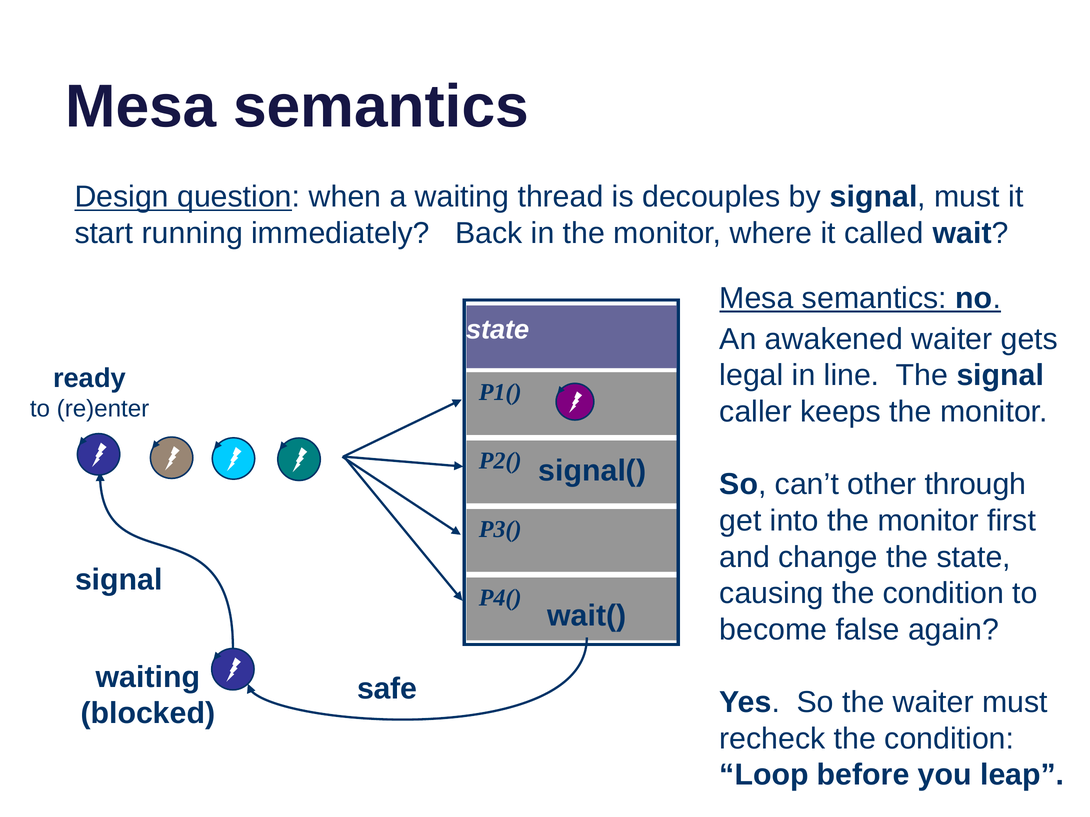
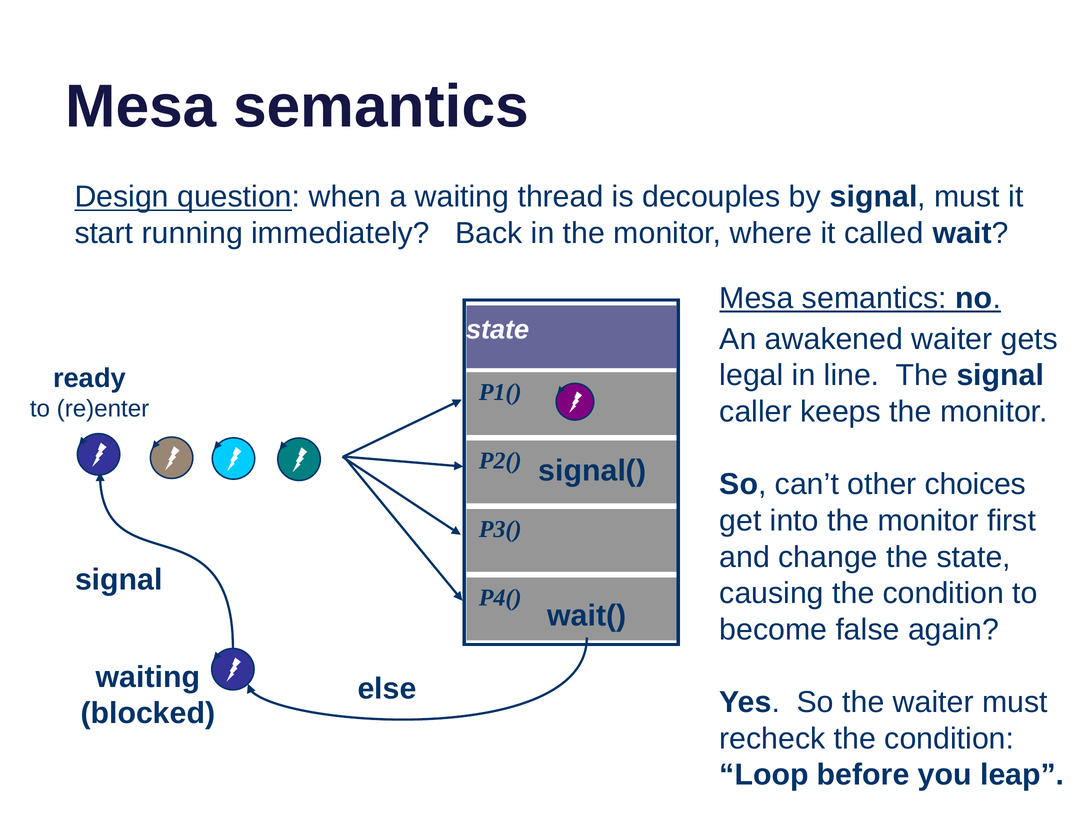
through: through -> choices (975, 485)
safe: safe -> else (387, 689)
